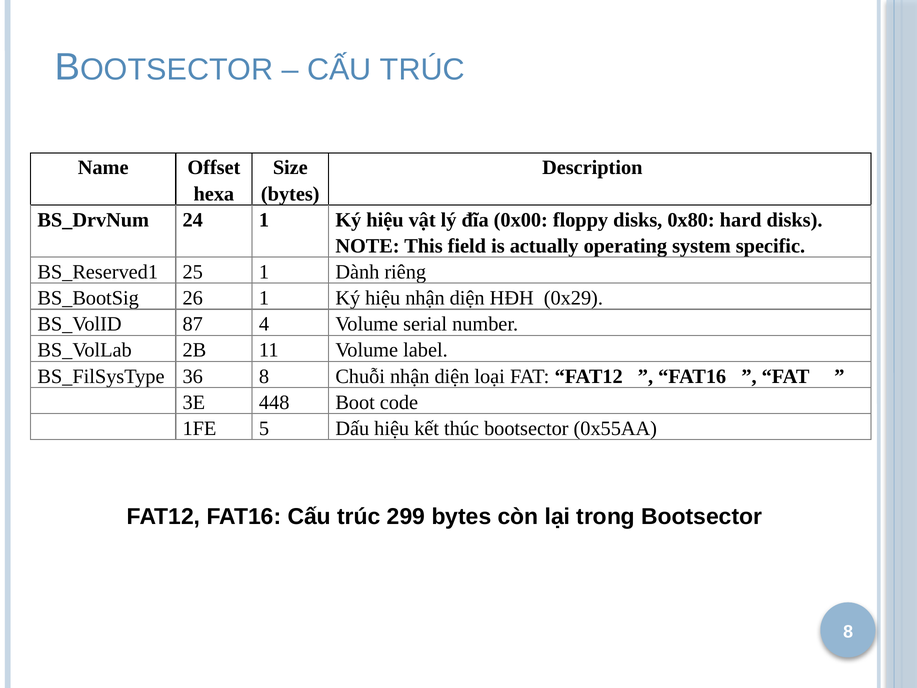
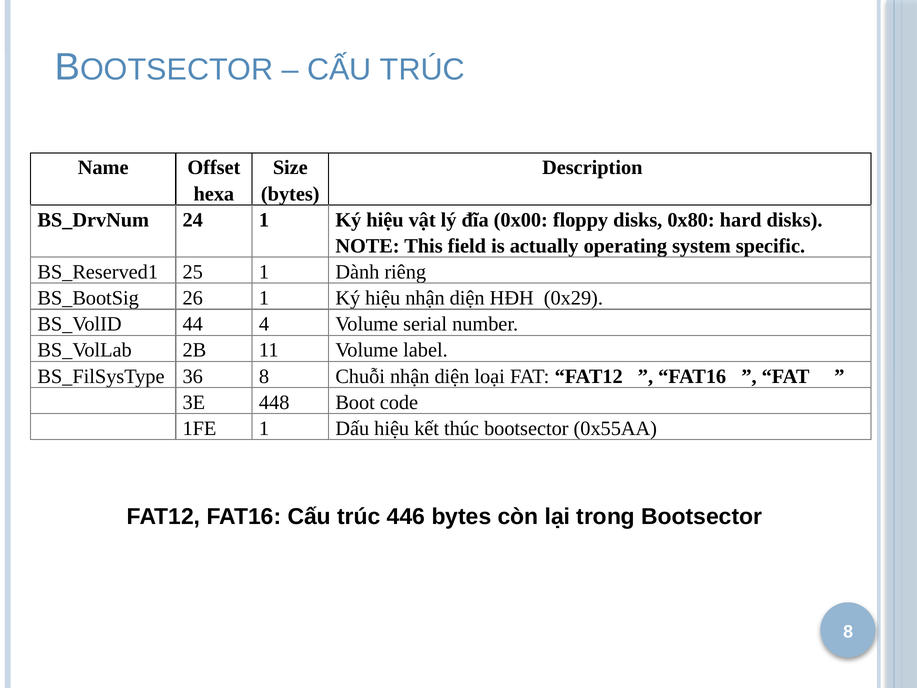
87: 87 -> 44 (193, 324)
1FE 5: 5 -> 1 (264, 428)
299: 299 -> 446 (406, 517)
